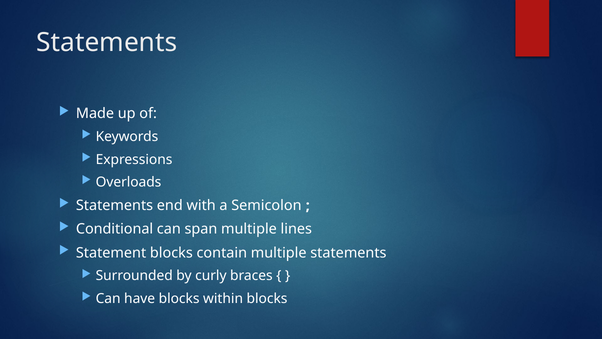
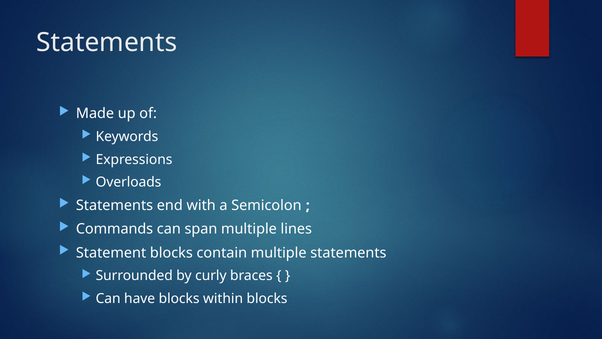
Conditional: Conditional -> Commands (115, 229)
